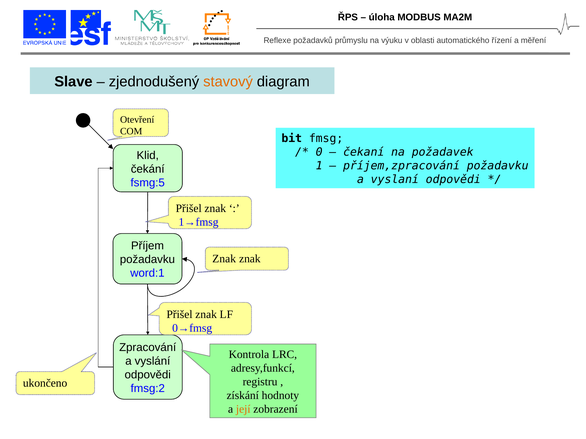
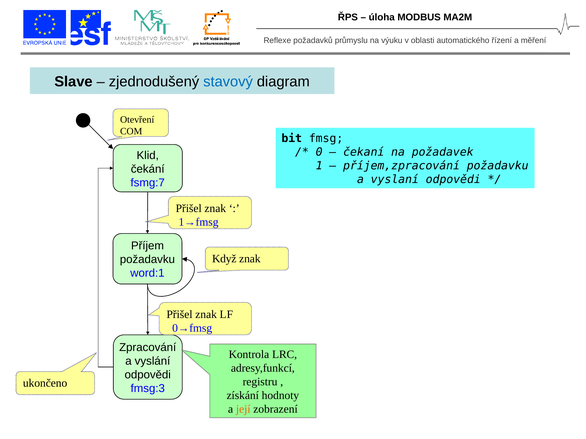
stavový colour: orange -> blue (228, 82)
fsmg:5: fsmg:5 -> fsmg:7 (148, 183)
Znak: Znak -> Když (224, 259)
fmsg:2: fmsg:2 -> fmsg:3 (148, 389)
